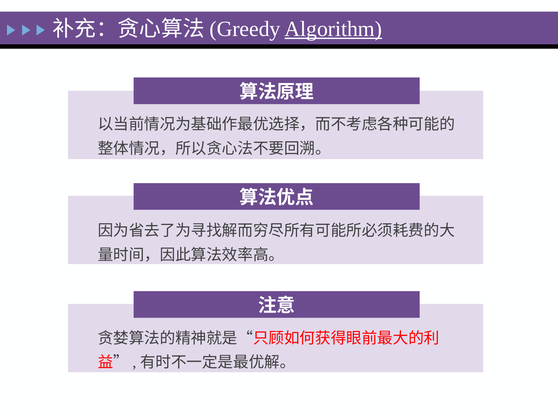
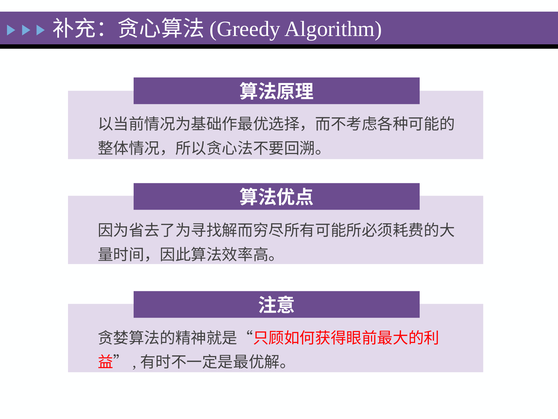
Algorithm underline: present -> none (333, 29)
